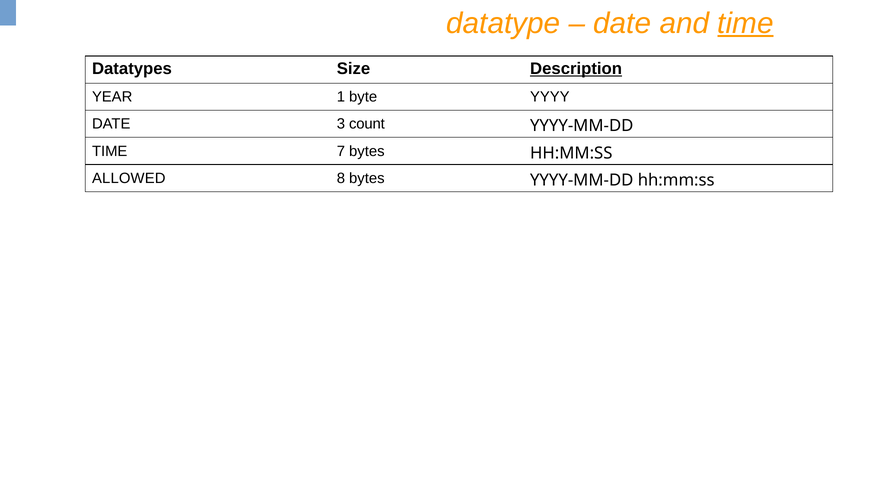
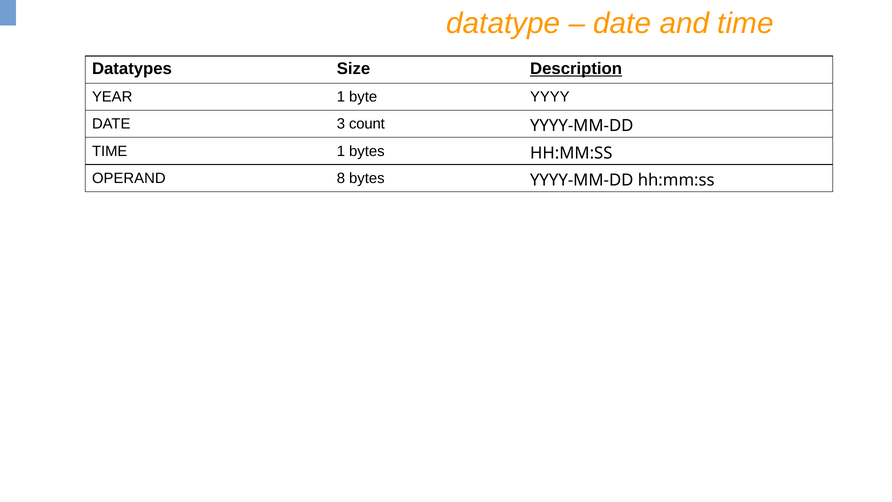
time underline: present -> none (746, 23)
TIME 7: 7 -> 1 (341, 151)
ALLOWED: ALLOWED -> OPERAND (129, 178)
